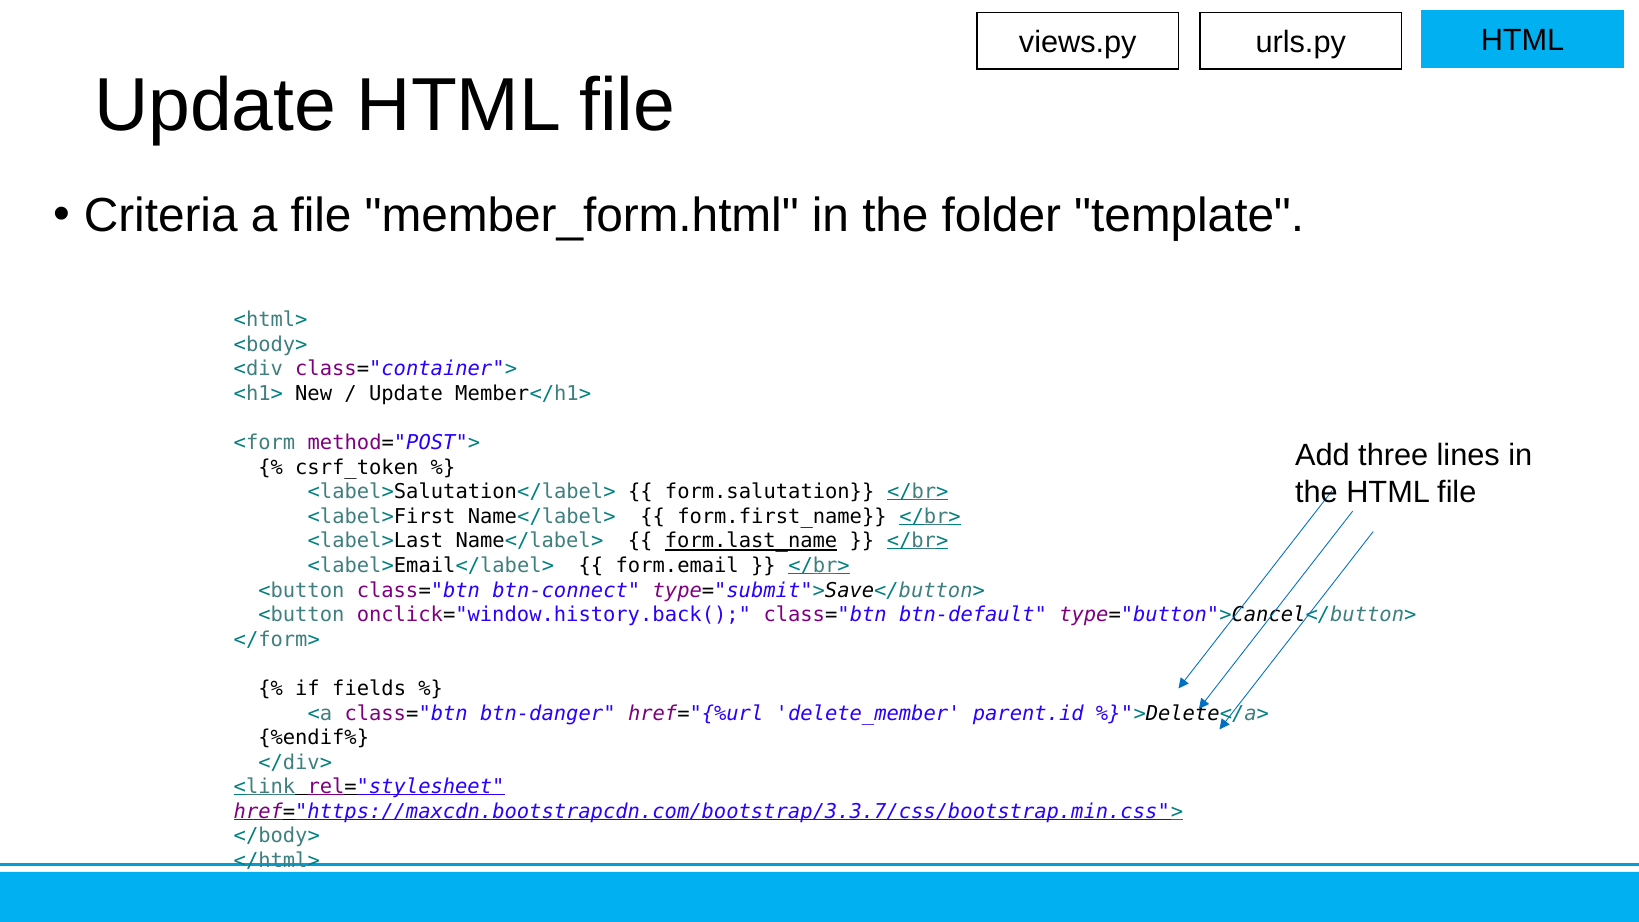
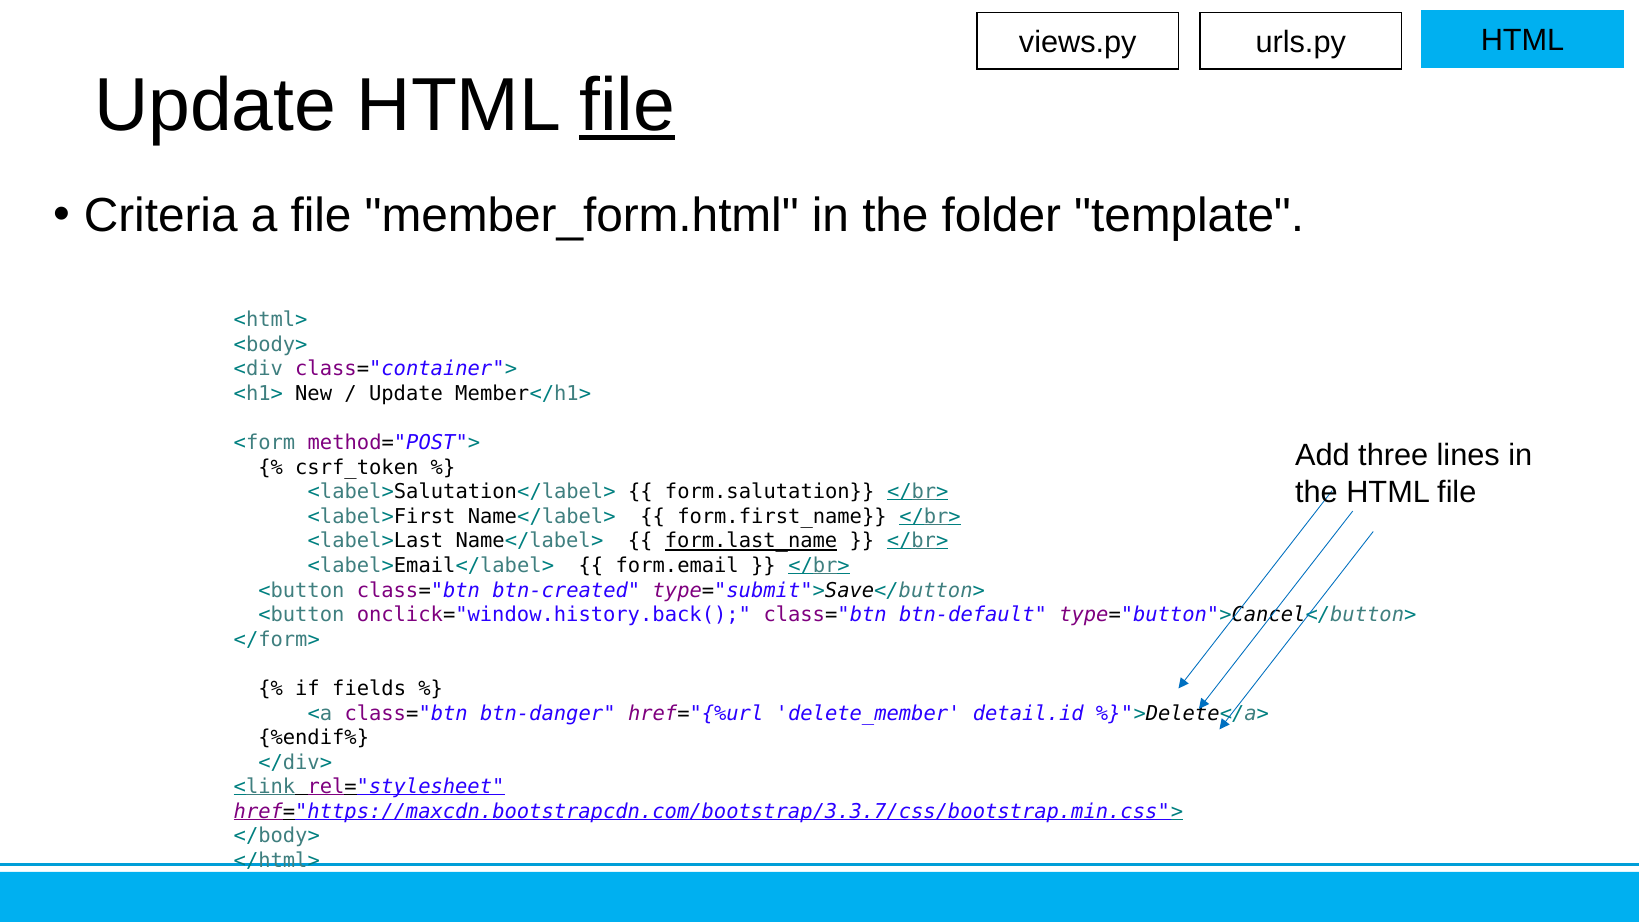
file underline: none -> present (627, 105)
btn-connect: btn-connect -> btn-created (566, 590)
parent.id: parent.id -> detail.id (1028, 713)
